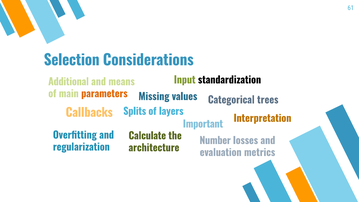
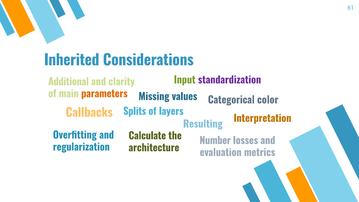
Selection: Selection -> Inherited (72, 60)
standardization colour: black -> purple (230, 80)
means: means -> clarity (122, 82)
trees: trees -> color (268, 100)
Important: Important -> Resulting (203, 124)
